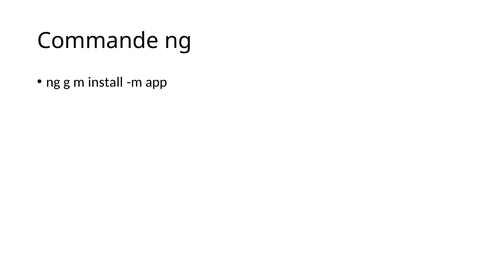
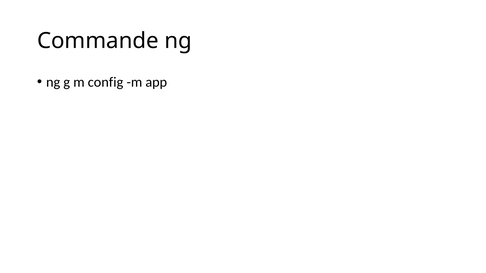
install: install -> config (106, 82)
